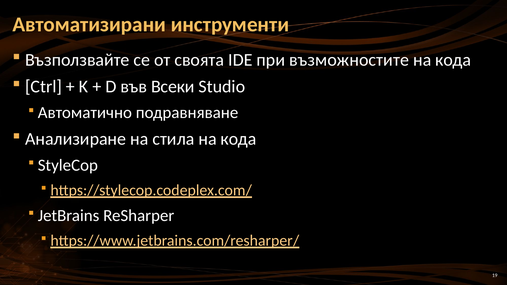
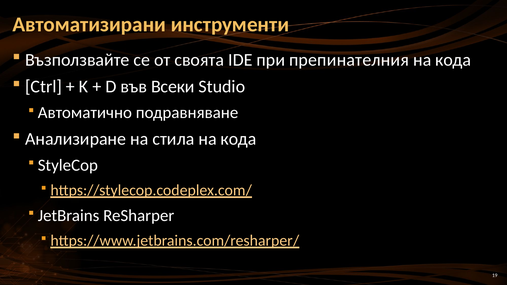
възможностите: възможностите -> препинателния (349, 60)
